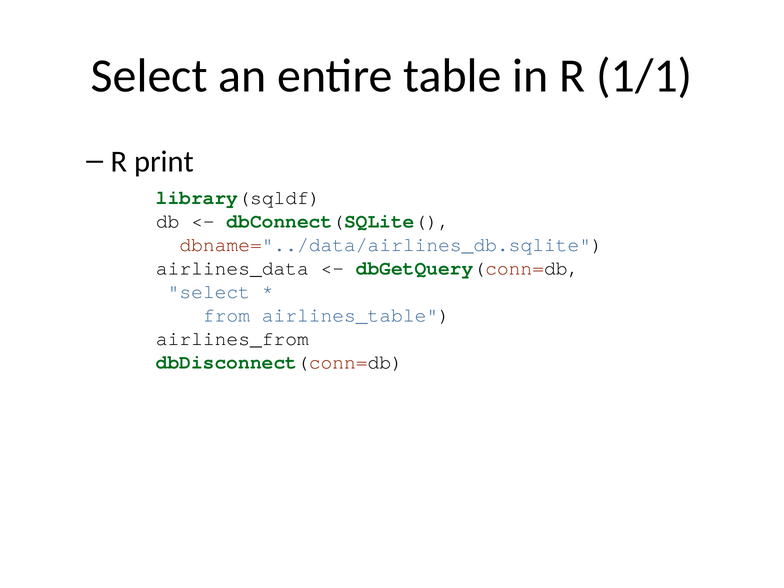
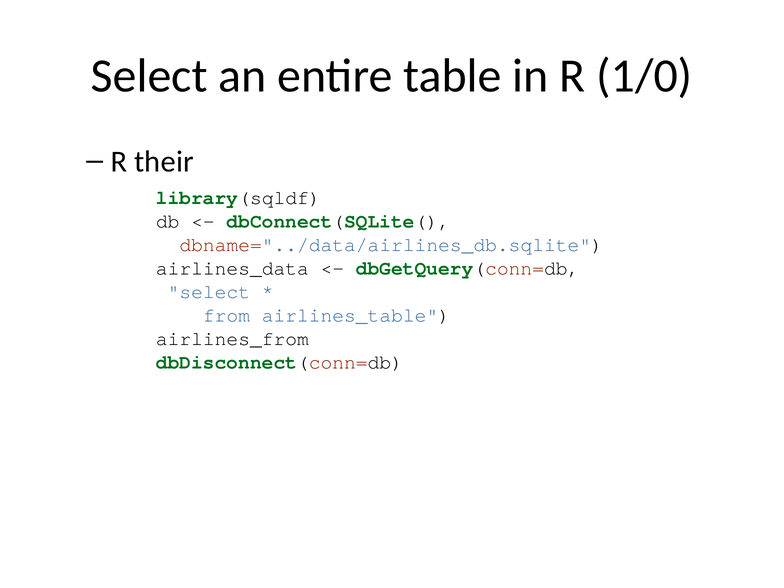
1/1: 1/1 -> 1/0 (644, 76)
print: print -> their (164, 162)
